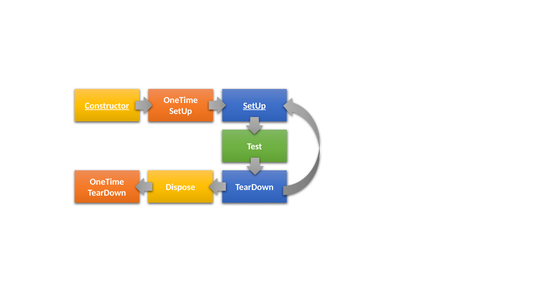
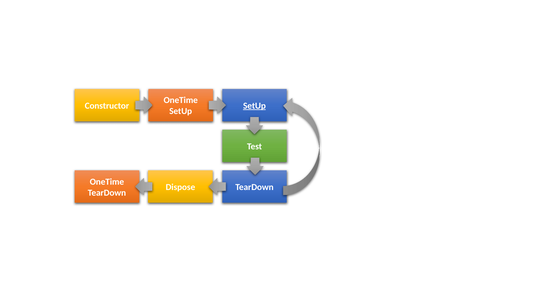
Constructor underline: present -> none (107, 106)
